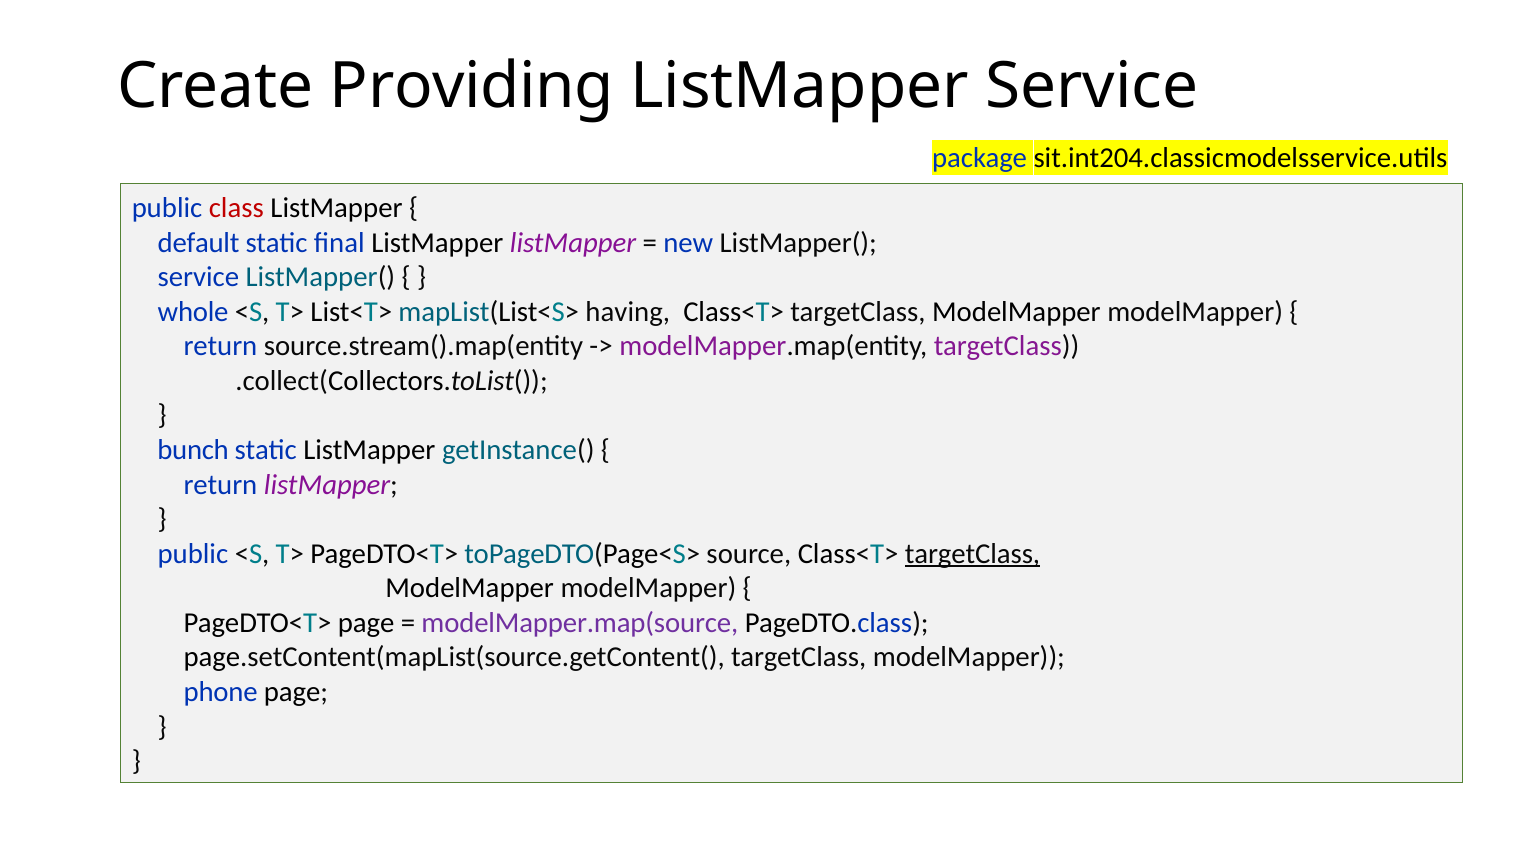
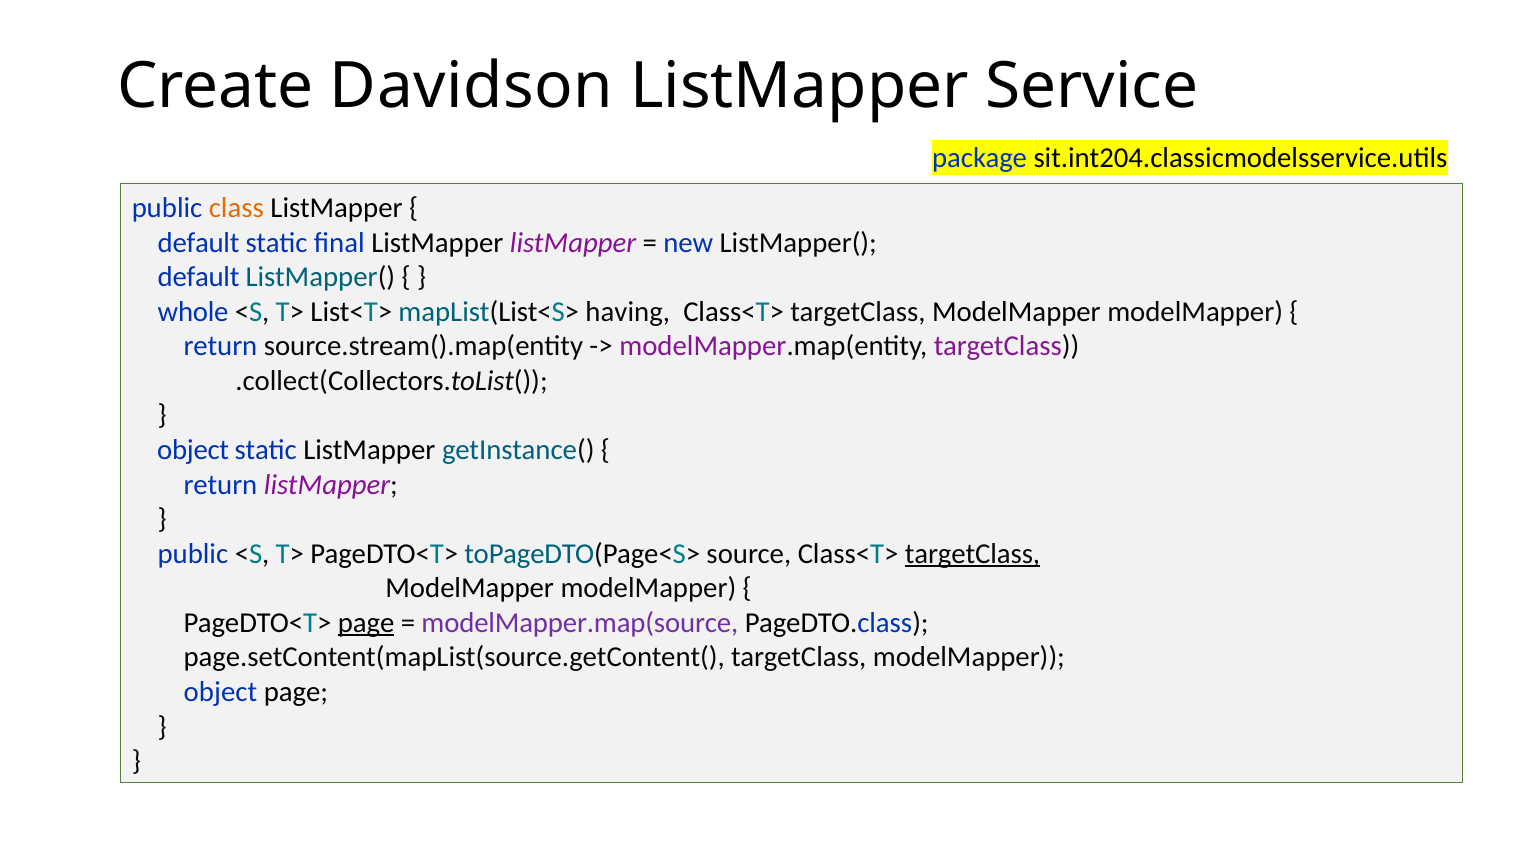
Providing: Providing -> Davidson (472, 86)
class colour: red -> orange (236, 208)
service: service -> default (199, 277)
bunch: bunch -> object (193, 450)
page underline: none -> present (366, 622)
phone: phone -> object (221, 691)
